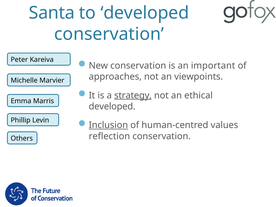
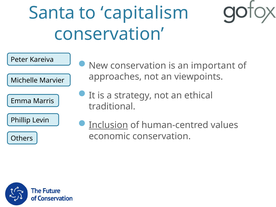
to developed: developed -> capitalism (145, 13)
strategy underline: present -> none (133, 95)
developed: developed -> traditional (112, 106)
reflection: reflection -> economic (109, 136)
